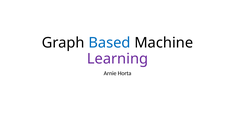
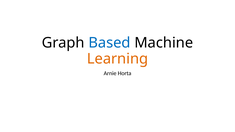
Learning colour: purple -> orange (117, 59)
